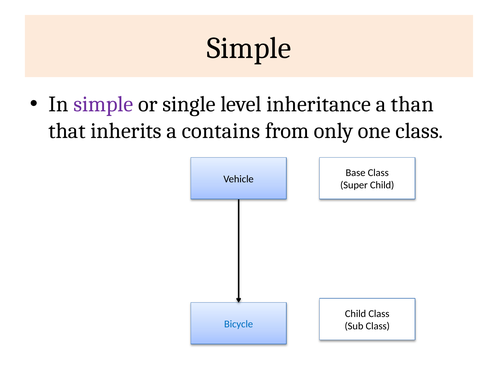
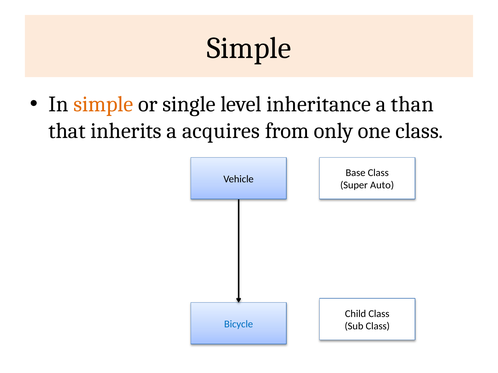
simple colour: purple -> orange (103, 104)
contains: contains -> acquires (221, 131)
Super Child: Child -> Auto (382, 185)
